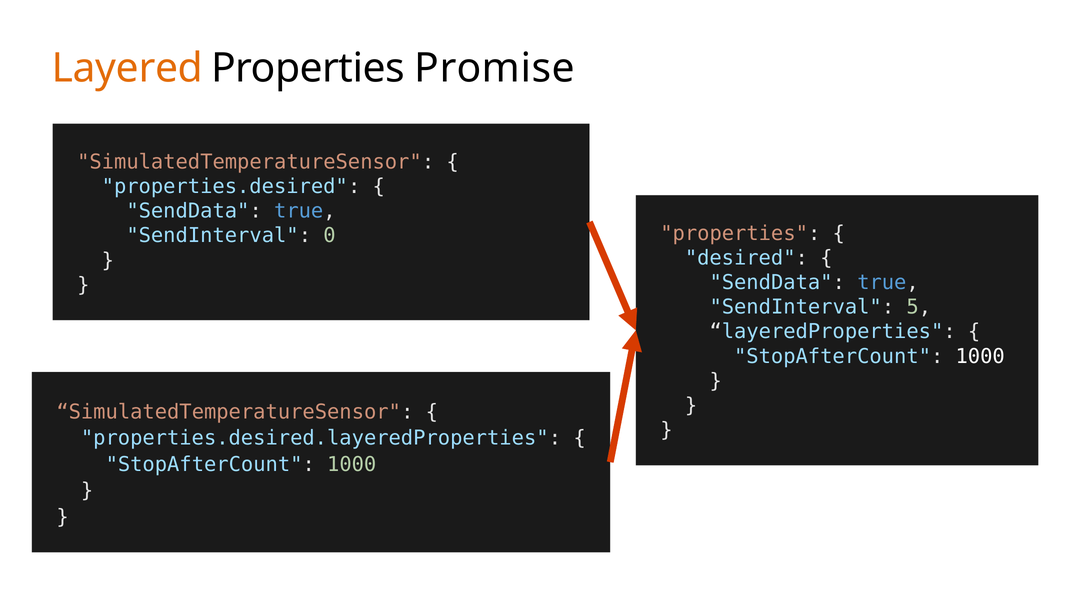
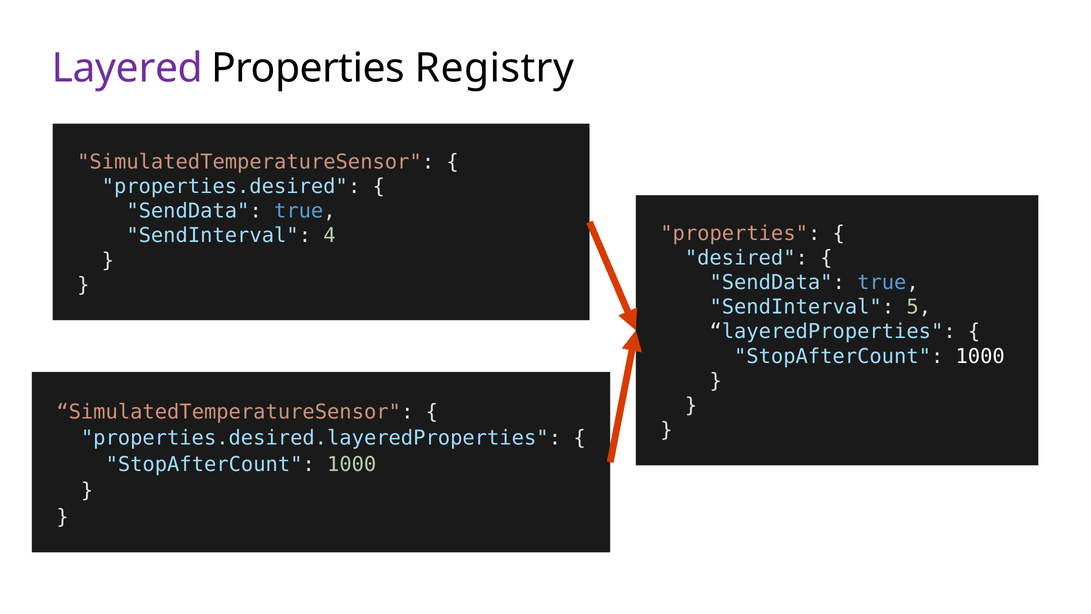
Layered colour: orange -> purple (127, 68)
Promise: Promise -> Registry (495, 68)
0: 0 -> 4 (329, 236)
